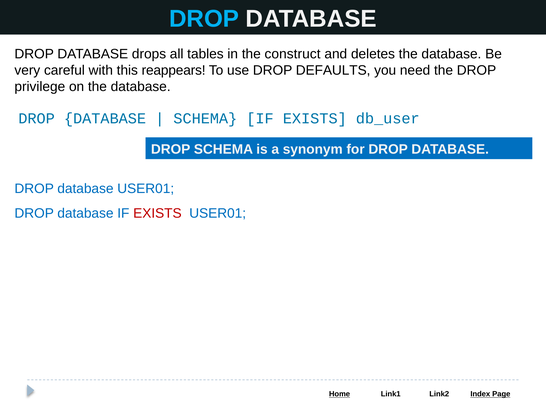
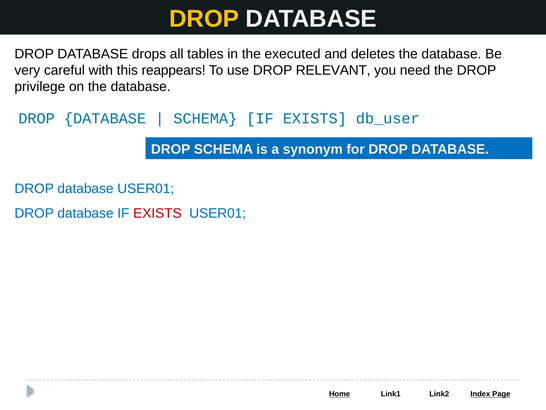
DROP colour: light blue -> yellow (204, 19)
construct: construct -> executed (293, 54)
DEFAULTS: DEFAULTS -> RELEVANT (333, 70)
